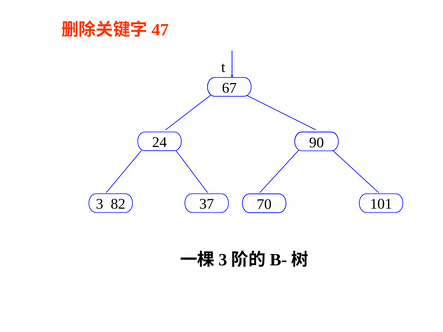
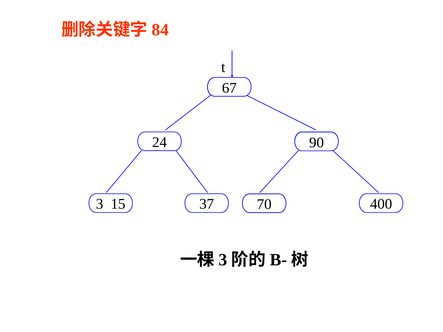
47: 47 -> 84 (160, 30)
82: 82 -> 15 (118, 204)
101: 101 -> 400 (381, 204)
